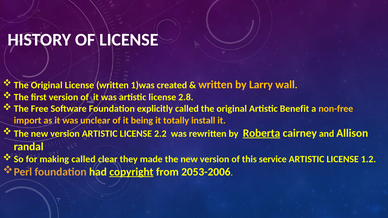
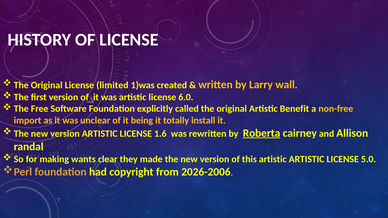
License written: written -> limited (112, 85)
2.8: 2.8 -> 6.0 (186, 97)
2.2: 2.2 -> 1.6 (160, 134)
making called: called -> wants (84, 159)
this service: service -> artistic (273, 159)
1.2: 1.2 -> 5.0 (368, 159)
copyright underline: present -> none (131, 172)
2053-2006: 2053-2006 -> 2026-2006 (206, 172)
